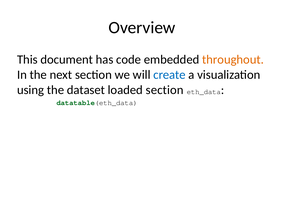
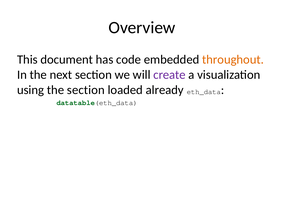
create colour: blue -> purple (169, 75)
the dataset: dataset -> section (86, 90)
loaded section: section -> already (165, 90)
